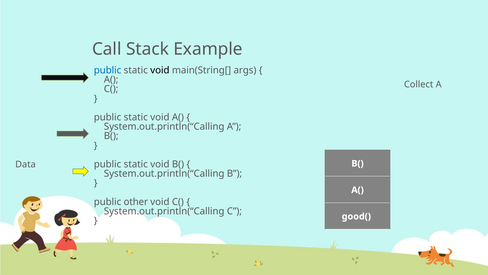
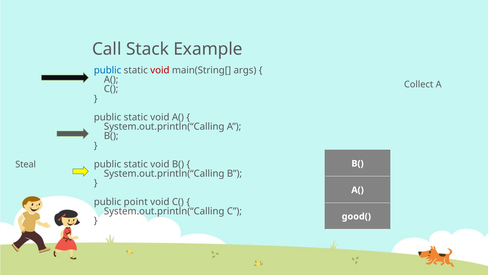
void colour: black -> red (160, 70)
Data: Data -> Steal (26, 164)
other: other -> point (136, 202)
